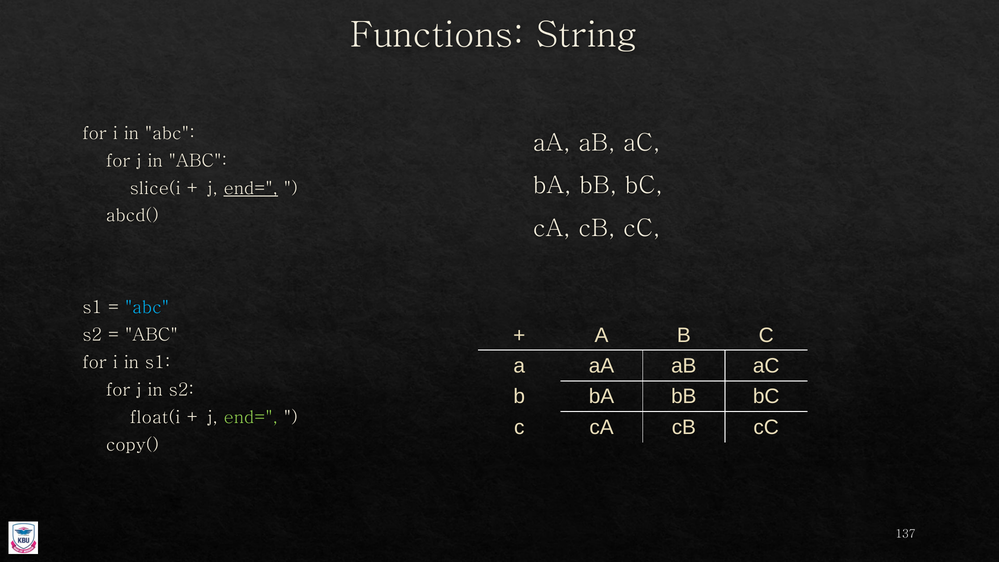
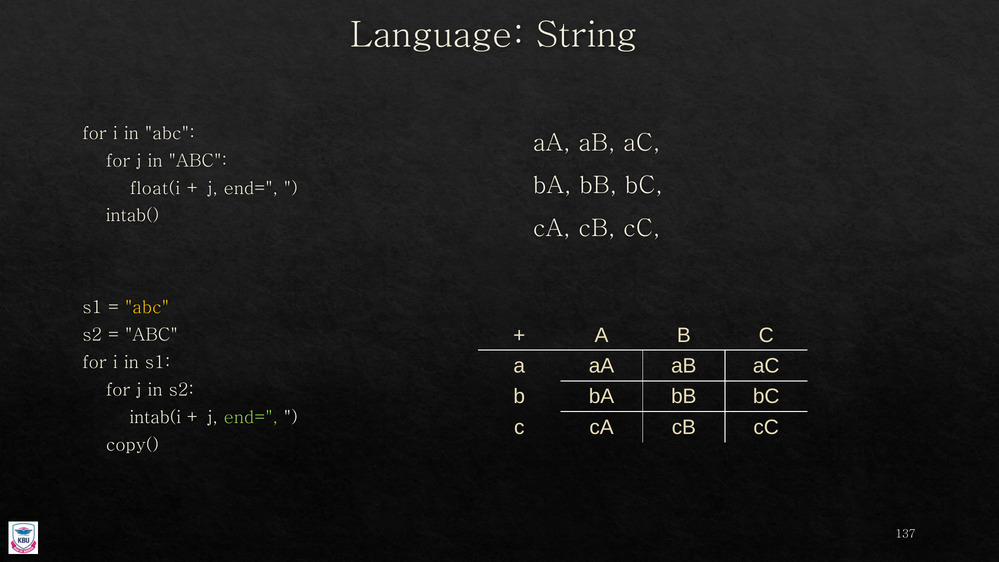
Functions: Functions -> Language (437, 35)
slice(i: slice(i -> float(i (155, 188)
end= underline: present -> none (251, 188)
abcd(: abcd( -> intab( (132, 216)
abc colour: light blue -> yellow (147, 307)
float(i: float(i -> intab(i (155, 417)
